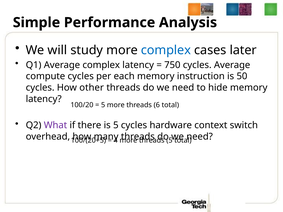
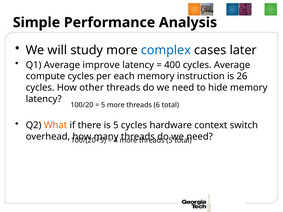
Average complex: complex -> improve (101, 65)
750: 750 -> 400 (172, 65)
50: 50 -> 26 (242, 76)
What colour: purple -> orange (55, 125)
